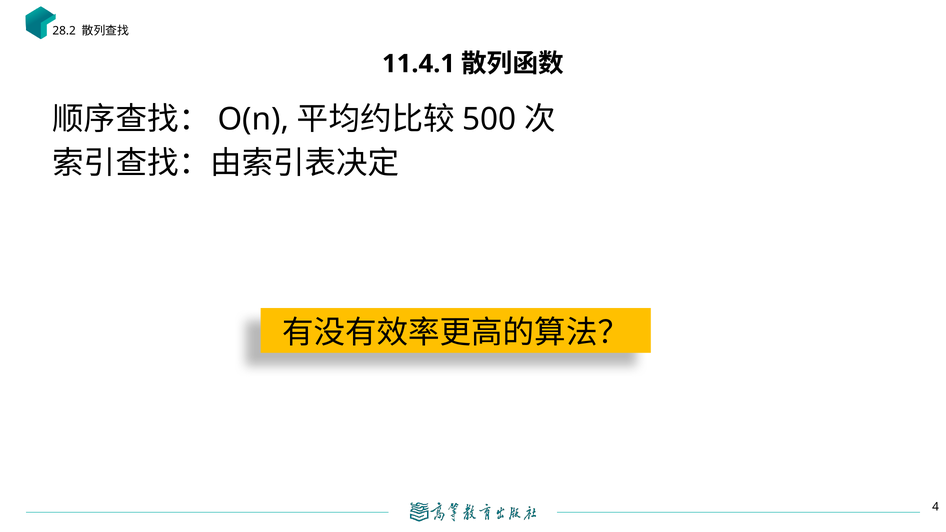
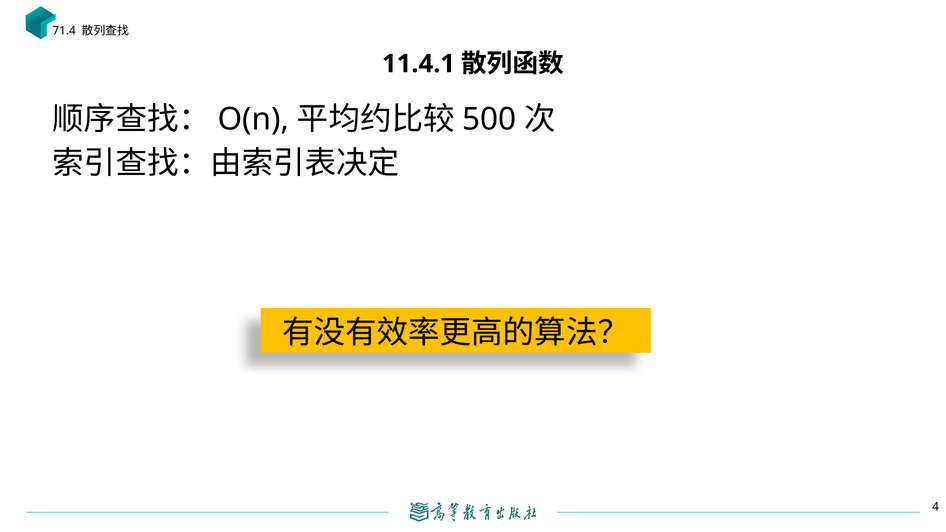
28.2: 28.2 -> 71.4 (64, 31)
